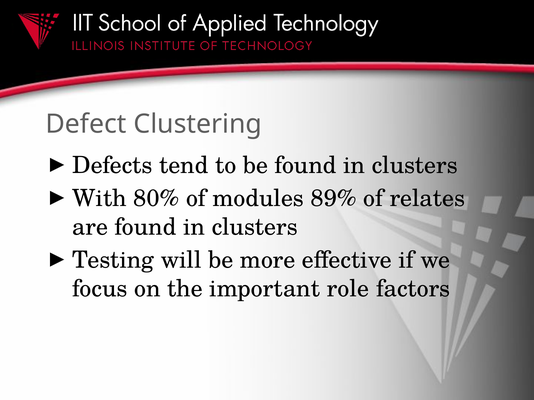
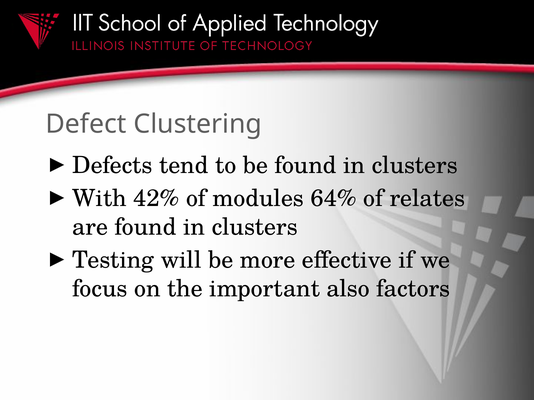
80%: 80% -> 42% (156, 199)
89%: 89% -> 64% (334, 199)
role: role -> also (348, 289)
